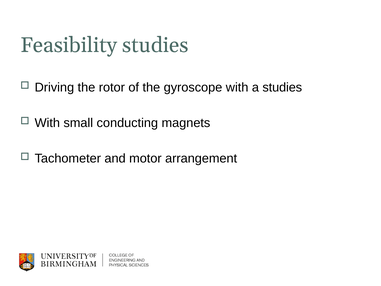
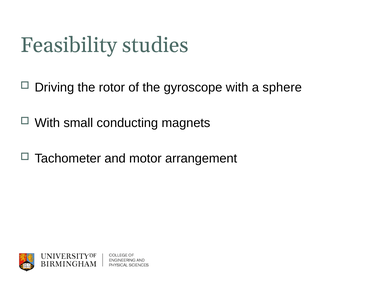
a studies: studies -> sphere (282, 87)
